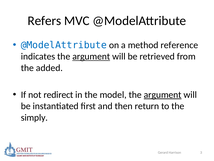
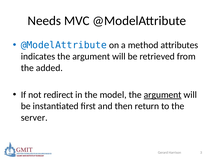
Refers: Refers -> Needs (44, 21)
reference: reference -> attributes (179, 45)
argument underline: present -> none (91, 56)
simply: simply -> server (34, 117)
